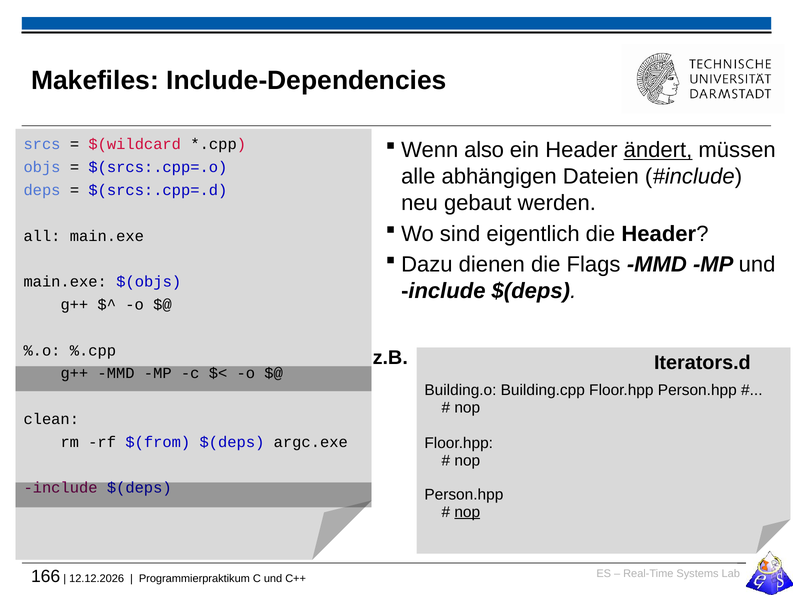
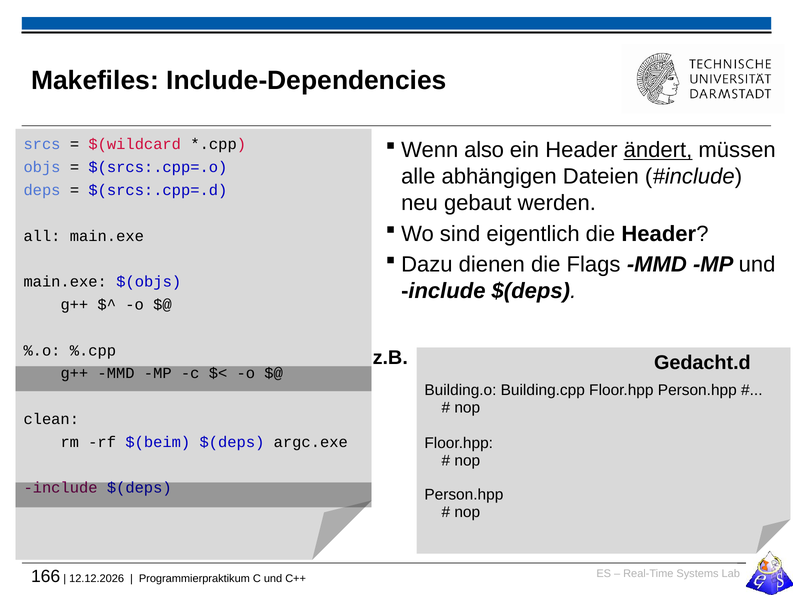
Iterators.d: Iterators.d -> Gedacht.d (702, 362)
$(from: $(from -> $(beim (158, 442)
nop underline: present -> none (467, 512)
